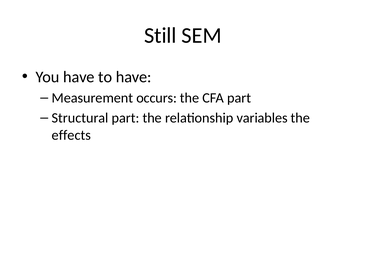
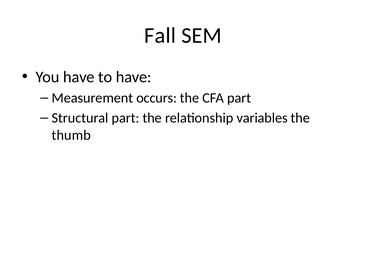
Still: Still -> Fall (160, 35)
effects: effects -> thumb (71, 135)
